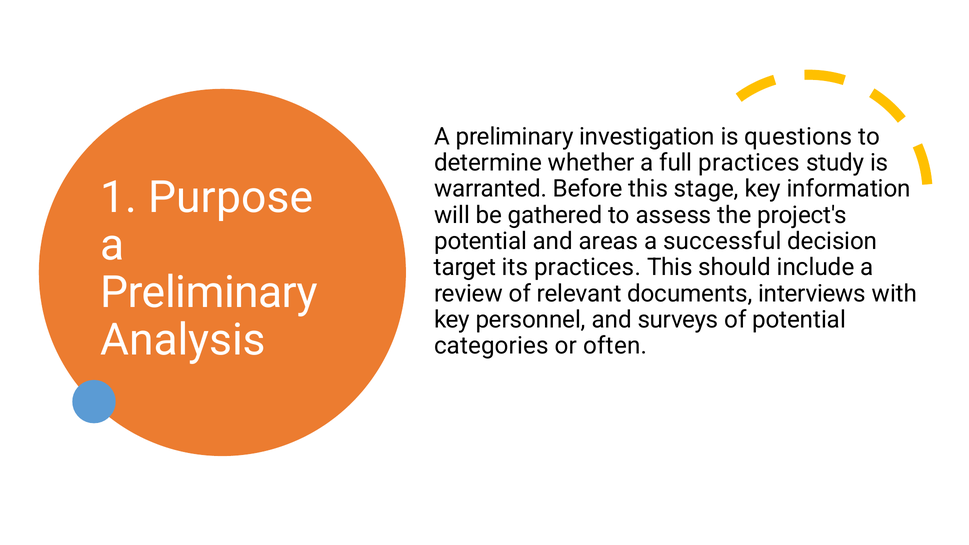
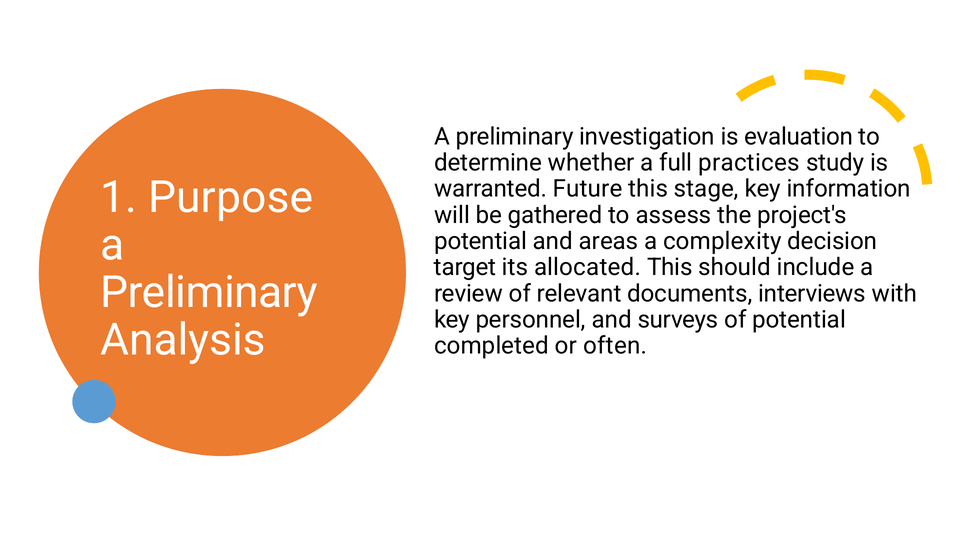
questions: questions -> evaluation (799, 137)
Before: Before -> Future (588, 189)
successful: successful -> complexity (722, 241)
its practices: practices -> allocated (587, 267)
categories: categories -> completed (491, 346)
